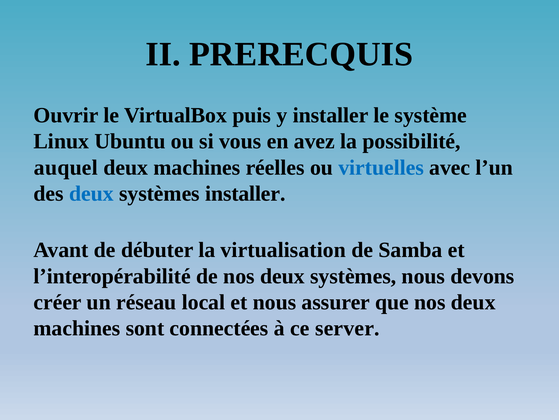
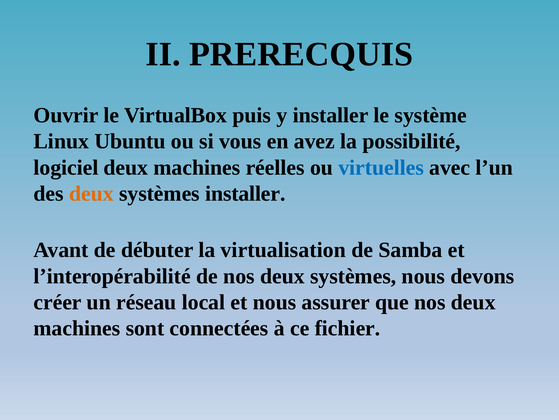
auquel: auquel -> logiciel (66, 167)
deux colour: blue -> orange (91, 193)
server: server -> fichier (348, 328)
